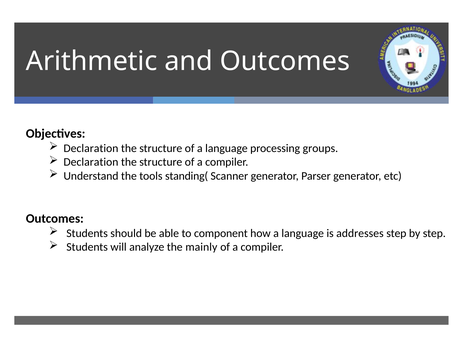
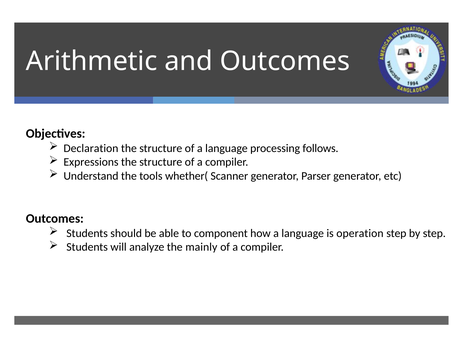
groups: groups -> follows (321, 148)
Declaration: Declaration -> Expressions (91, 162)
standing(: standing( -> whether( (187, 176)
addresses: addresses -> operation (360, 233)
